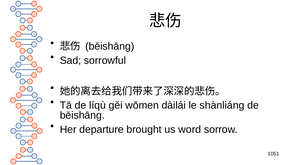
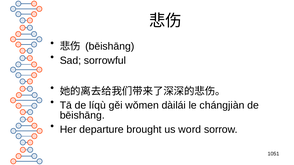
shànliáng: shànliáng -> chángjiàn (222, 106)
